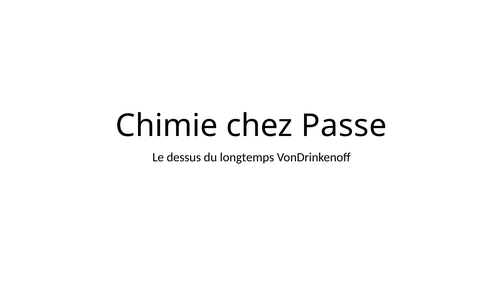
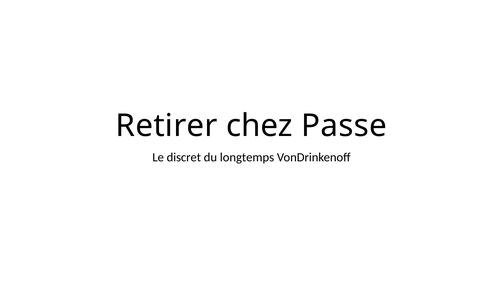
Chimie: Chimie -> Retirer (167, 126)
dessus: dessus -> discret (184, 157)
